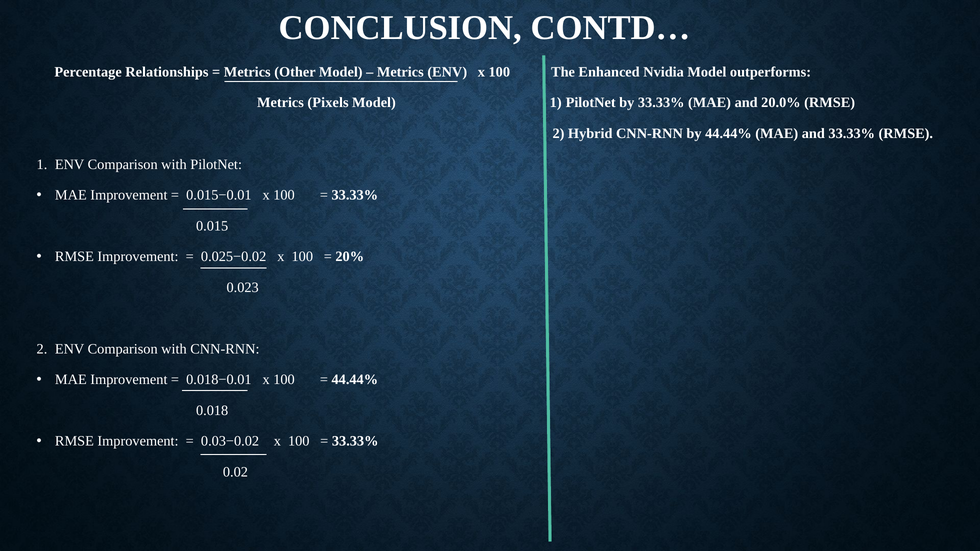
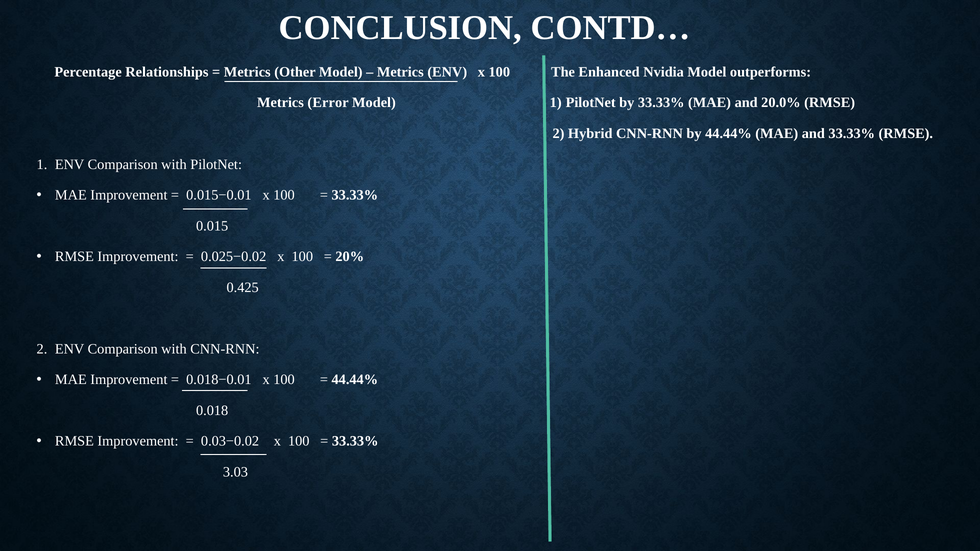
Pixels: Pixels -> Error (328, 103)
0.023: 0.023 -> 0.425 (243, 288)
0.02: 0.02 -> 3.03 (235, 472)
